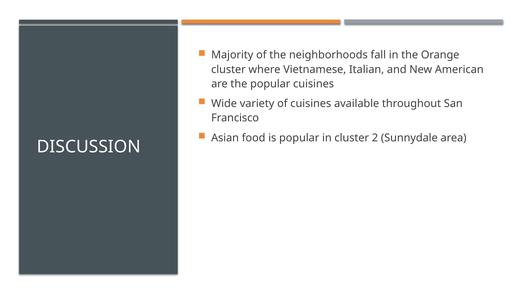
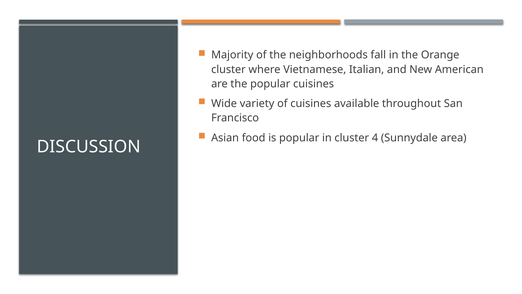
2: 2 -> 4 (375, 138)
